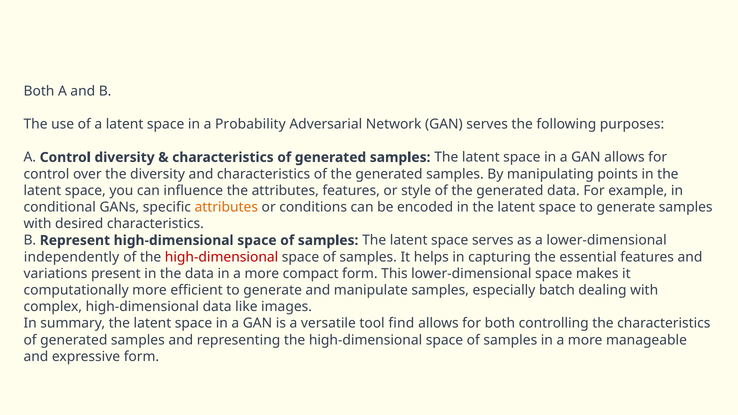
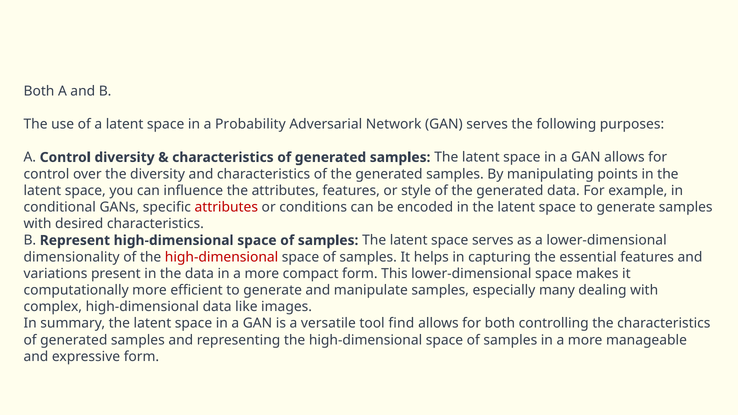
attributes colour: orange -> red (226, 207)
independently: independently -> dimensionality (72, 257)
batch: batch -> many (557, 290)
